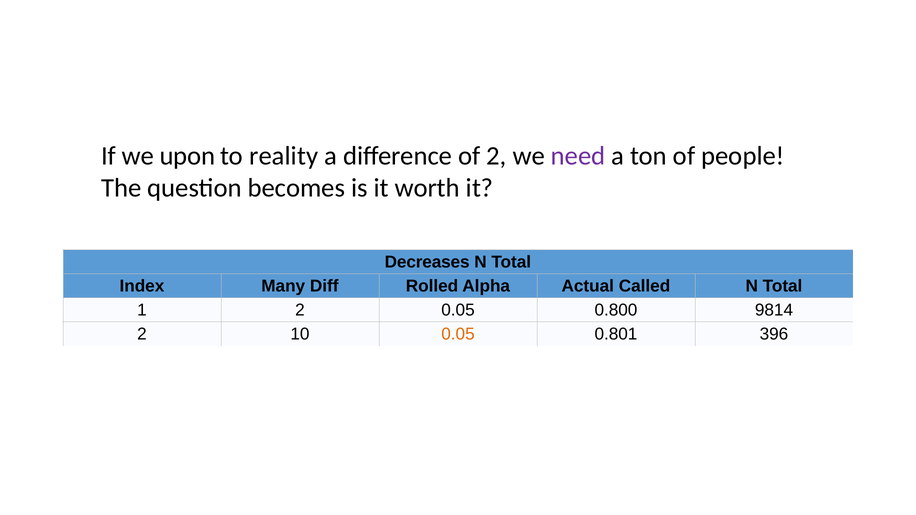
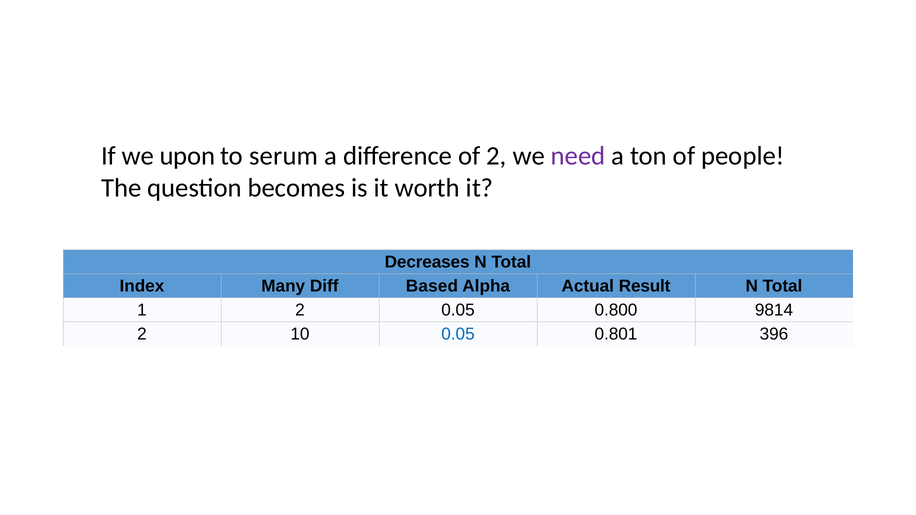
reality: reality -> serum (284, 156)
Rolled: Rolled -> Based (432, 286)
Called: Called -> Result (645, 286)
0.05 colour: orange -> blue (458, 334)
